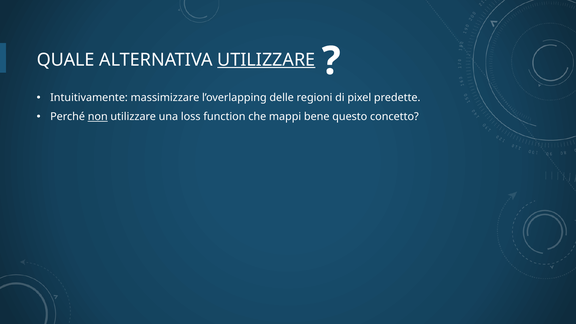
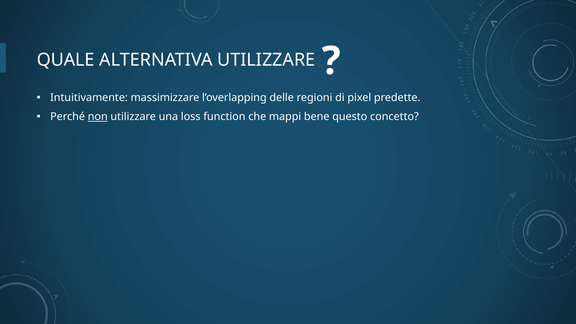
UTILIZZARE underline: present -> none (266, 60)
